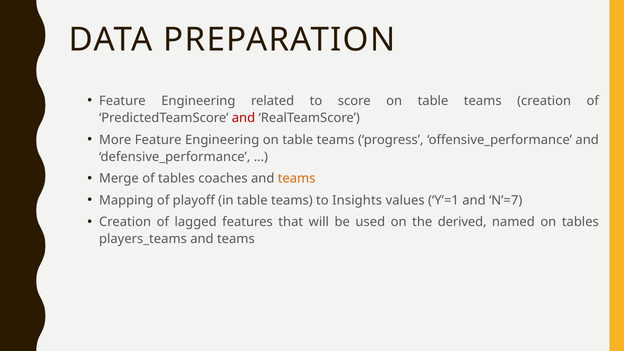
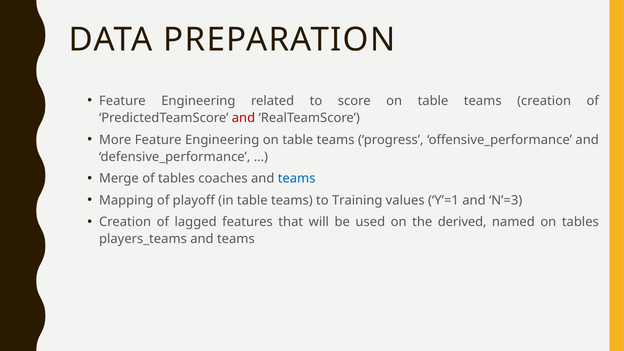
teams colour: orange -> blue (297, 179)
Insights: Insights -> Training (357, 200)
N’=7: N’=7 -> N’=3 (506, 200)
